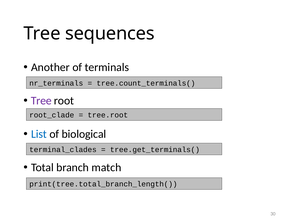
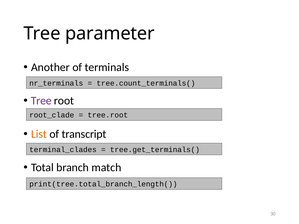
sequences: sequences -> parameter (110, 33)
List colour: blue -> orange (39, 134)
biological: biological -> transcript (84, 134)
